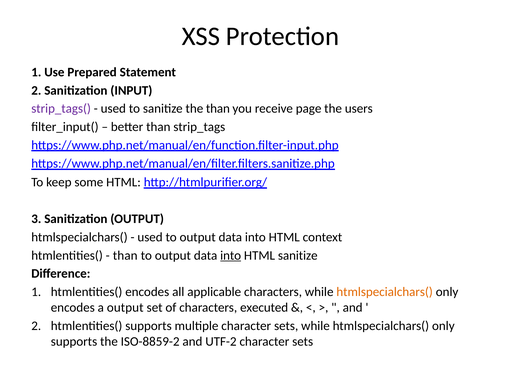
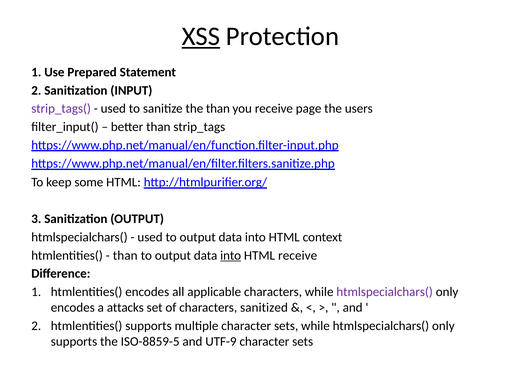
XSS underline: none -> present (201, 36)
HTML sanitize: sanitize -> receive (298, 255)
htmlspecialchars( colour: orange -> purple (385, 292)
a output: output -> attacks (125, 307)
executed: executed -> sanitized (264, 307)
ISO-8859-2: ISO-8859-2 -> ISO-8859-5 (150, 341)
UTF-2: UTF-2 -> UTF-9 (221, 341)
